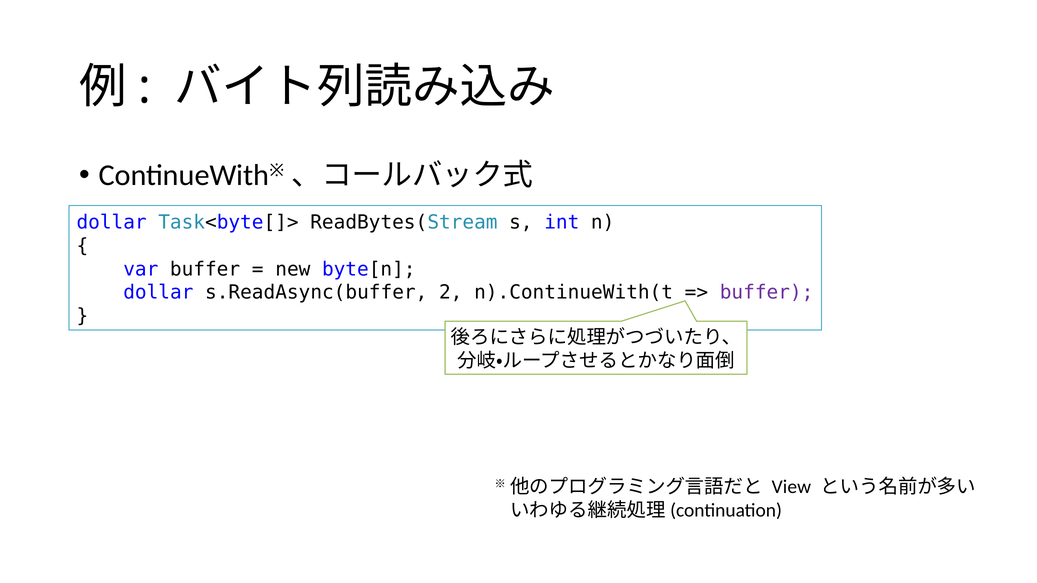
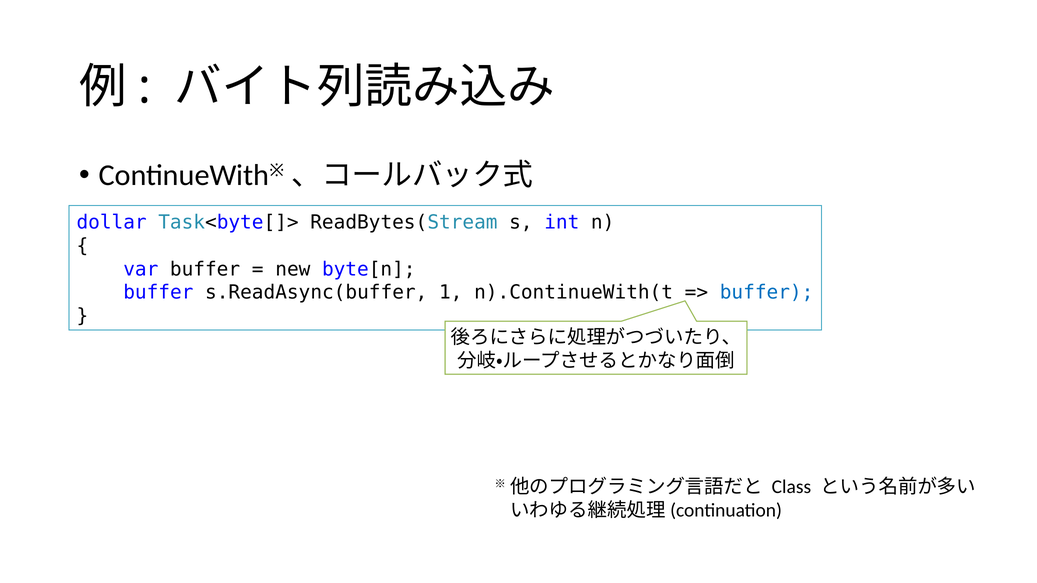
dollar: dollar -> buffer (158, 293)
2: 2 -> 1 (451, 293)
buffer colour: purple -> blue (767, 293)
View: View -> Class (791, 487)
